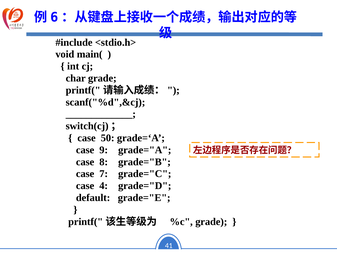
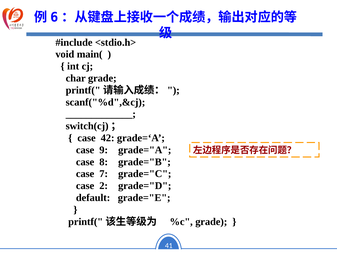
50: 50 -> 42 (108, 138)
4: 4 -> 2 (104, 186)
